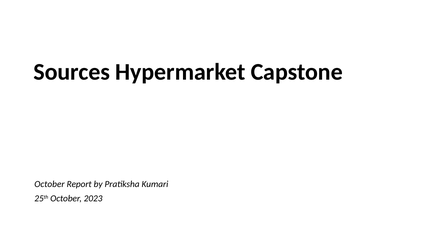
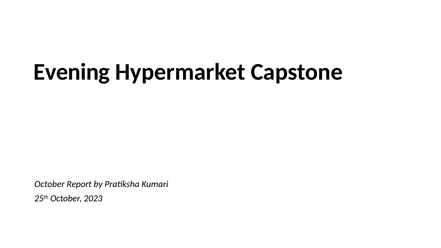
Sources: Sources -> Evening (72, 72)
